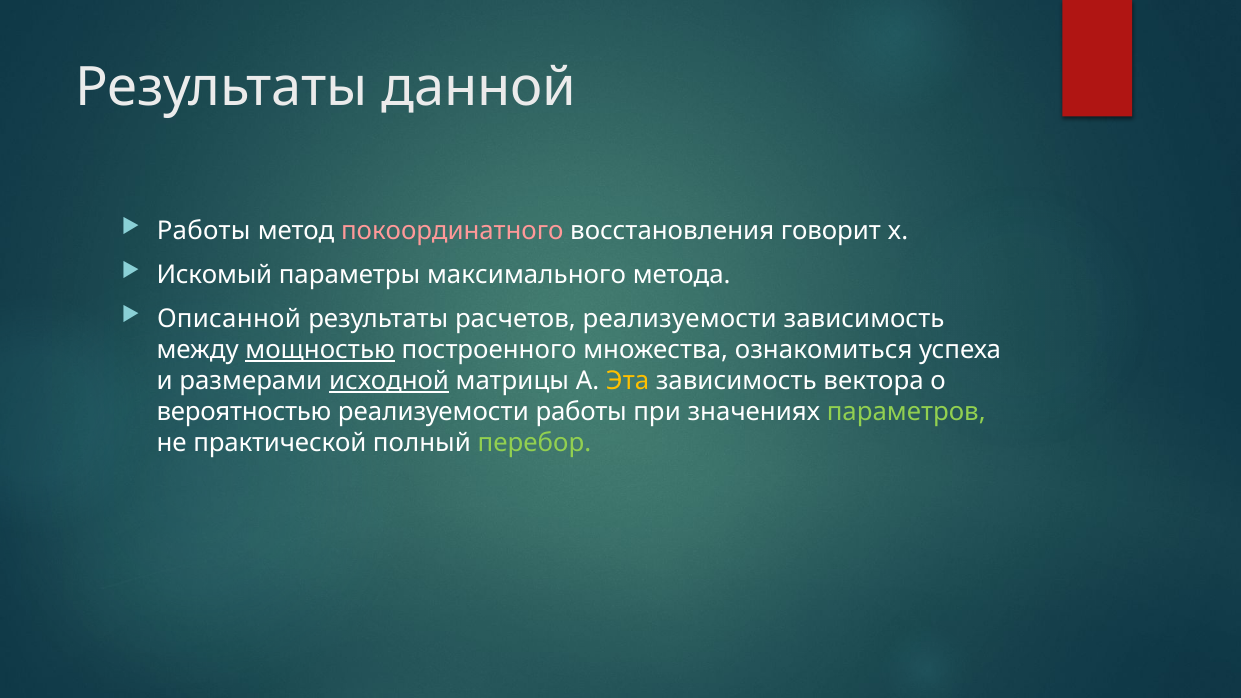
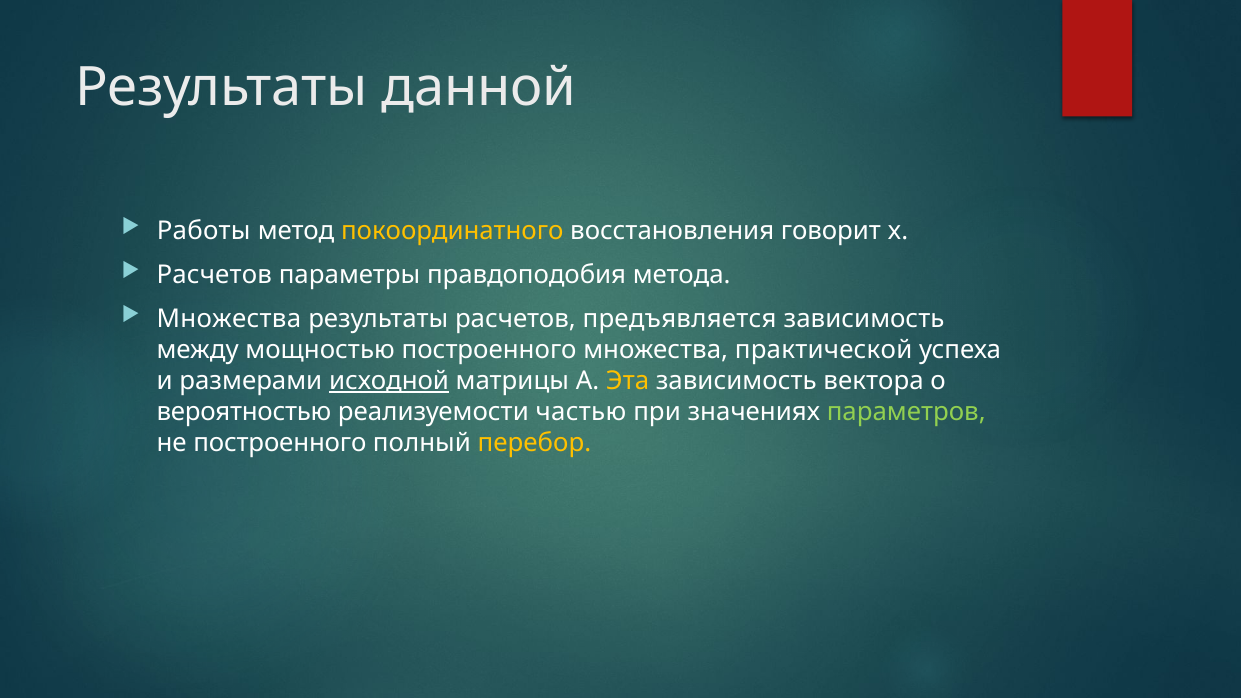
покоординатного colour: pink -> yellow (452, 231)
Искомый: Искомый -> Расчетов (214, 275)
максимального: максимального -> правдоподобия (527, 275)
Описанной: Описанной -> Множества (229, 319)
расчетов реализуемости: реализуемости -> предъявляется (680, 319)
мощностью underline: present -> none (320, 350)
ознакомиться: ознакомиться -> практической (824, 350)
реализуемости работы: работы -> частью (581, 412)
не практической: практической -> построенного (280, 443)
перебор colour: light green -> yellow (534, 443)
